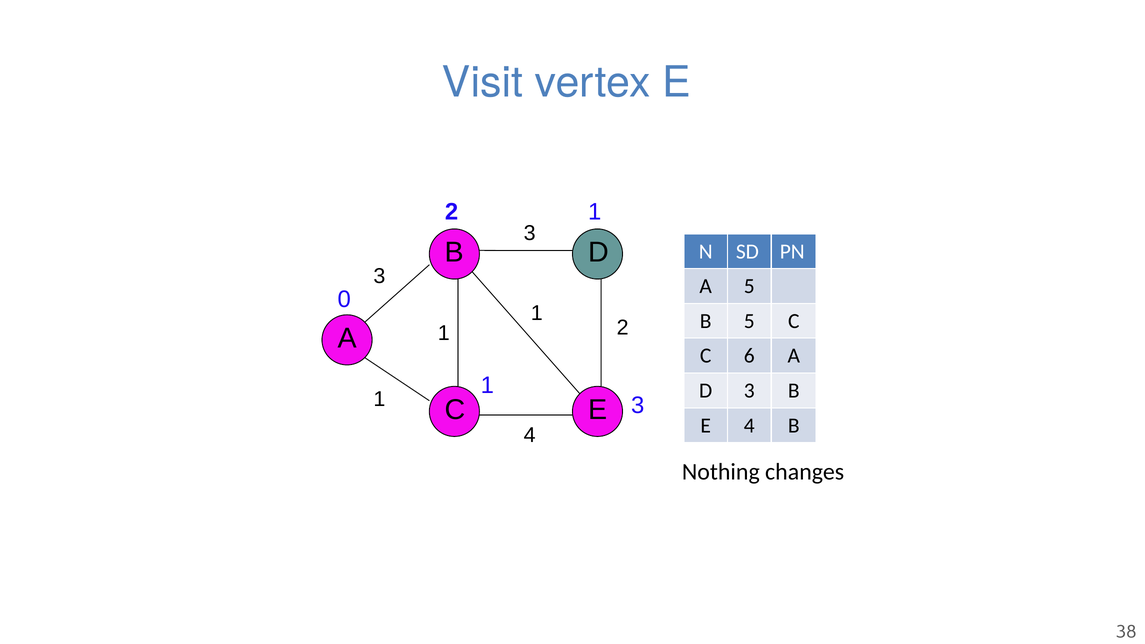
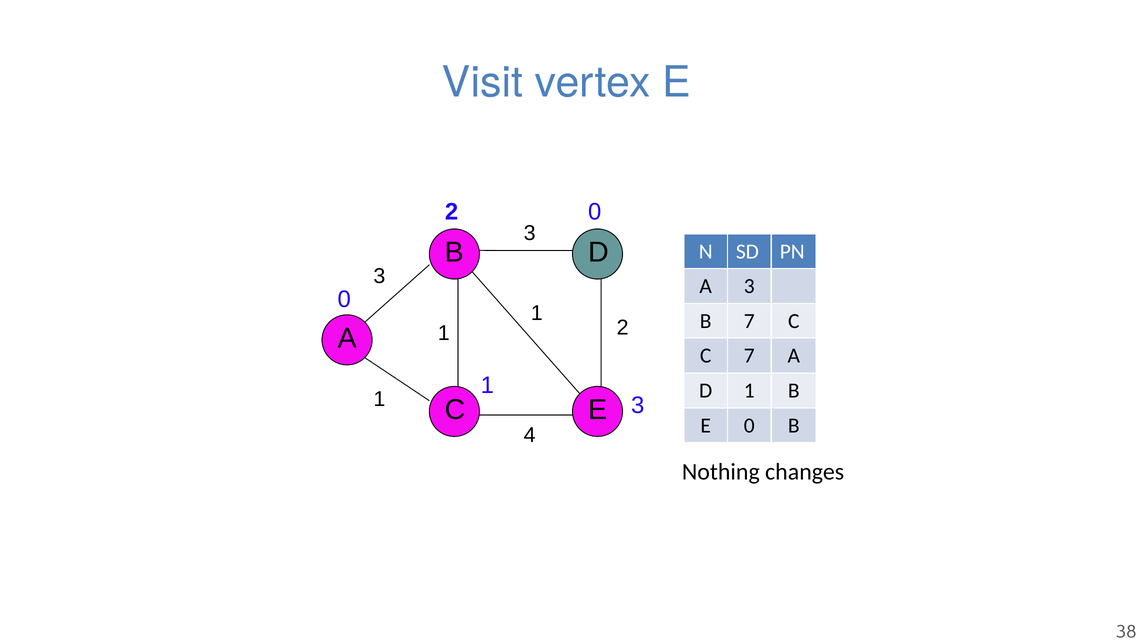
1: 1 -> 0 (595, 212)
A 5: 5 -> 3 (749, 286)
B 5: 5 -> 7 (749, 321)
C 6: 6 -> 7 (749, 356)
3: 3 -> 1 (749, 391)
E 4: 4 -> 0 (749, 426)
